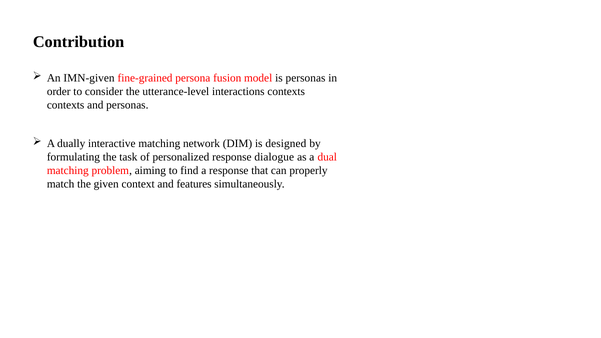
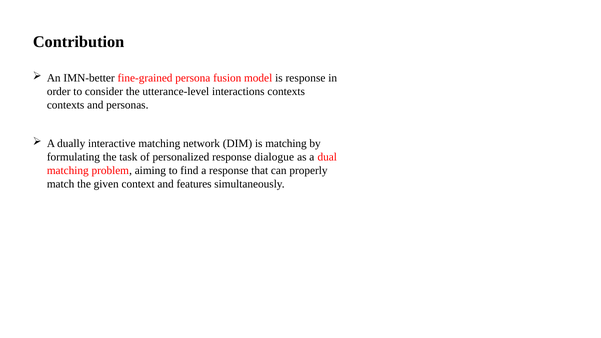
IMN-given: IMN-given -> IMN-better (89, 78)
is personas: personas -> response (306, 78)
is designed: designed -> matching (286, 143)
